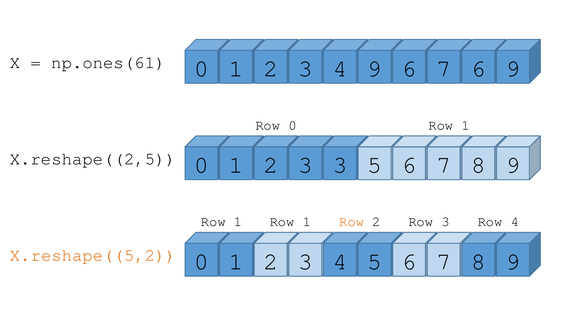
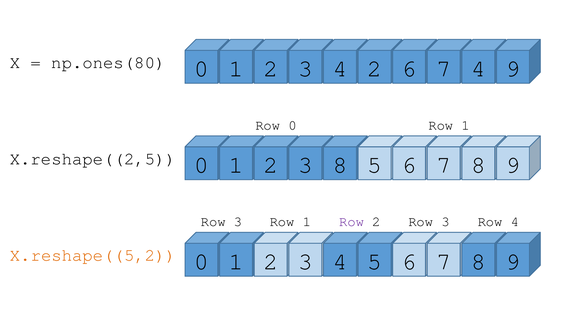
np.ones(61: np.ones(61 -> np.ones(80 (108, 62)
4 9: 9 -> 2 (375, 68)
7 6: 6 -> 4 (478, 68)
3 3: 3 -> 8 (340, 165)
1: 1 -> 3 (238, 221)
Row colour: orange -> purple (352, 221)
